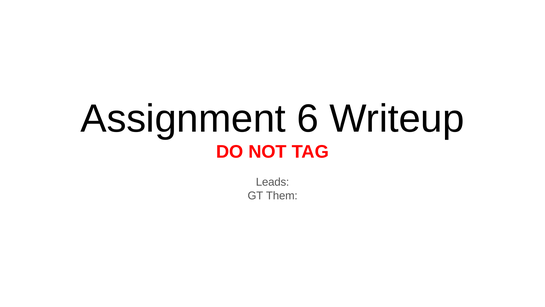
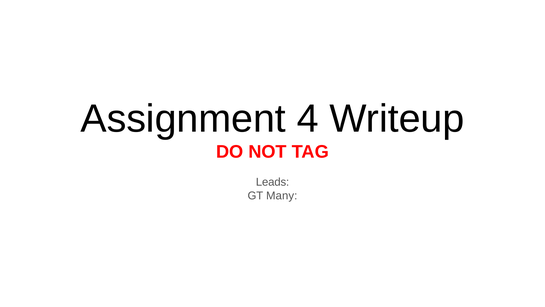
6: 6 -> 4 (308, 119)
Them: Them -> Many (282, 195)
